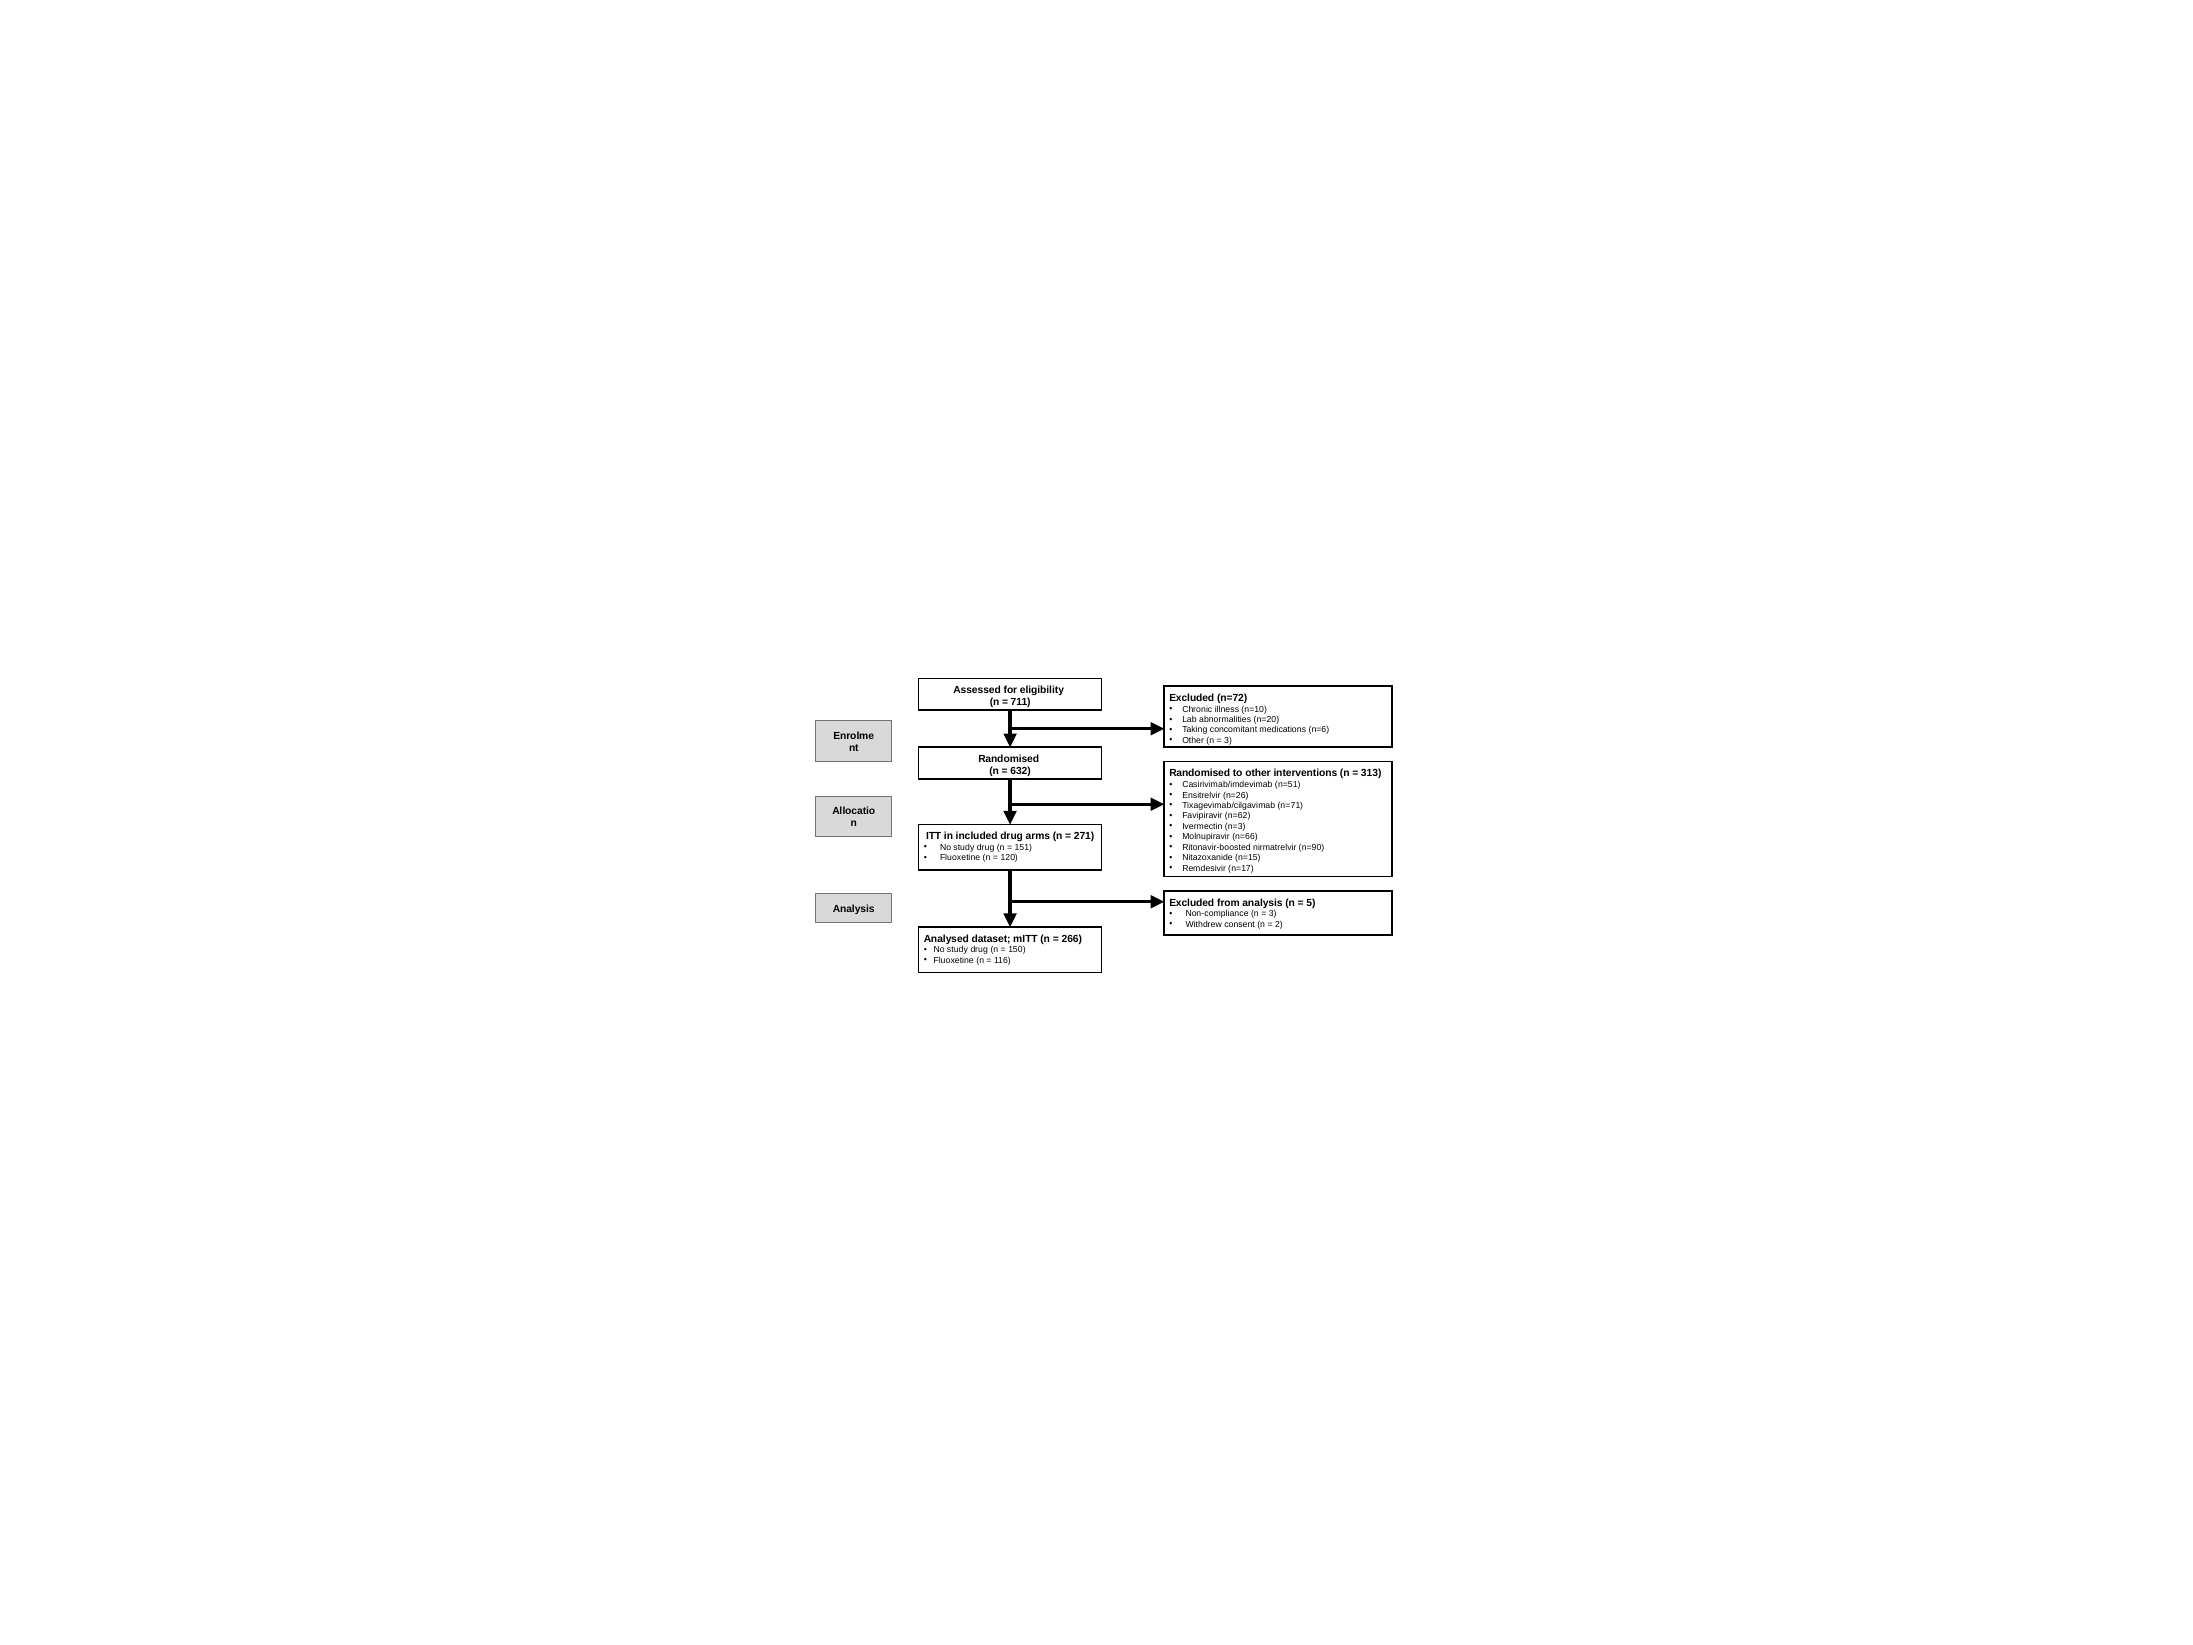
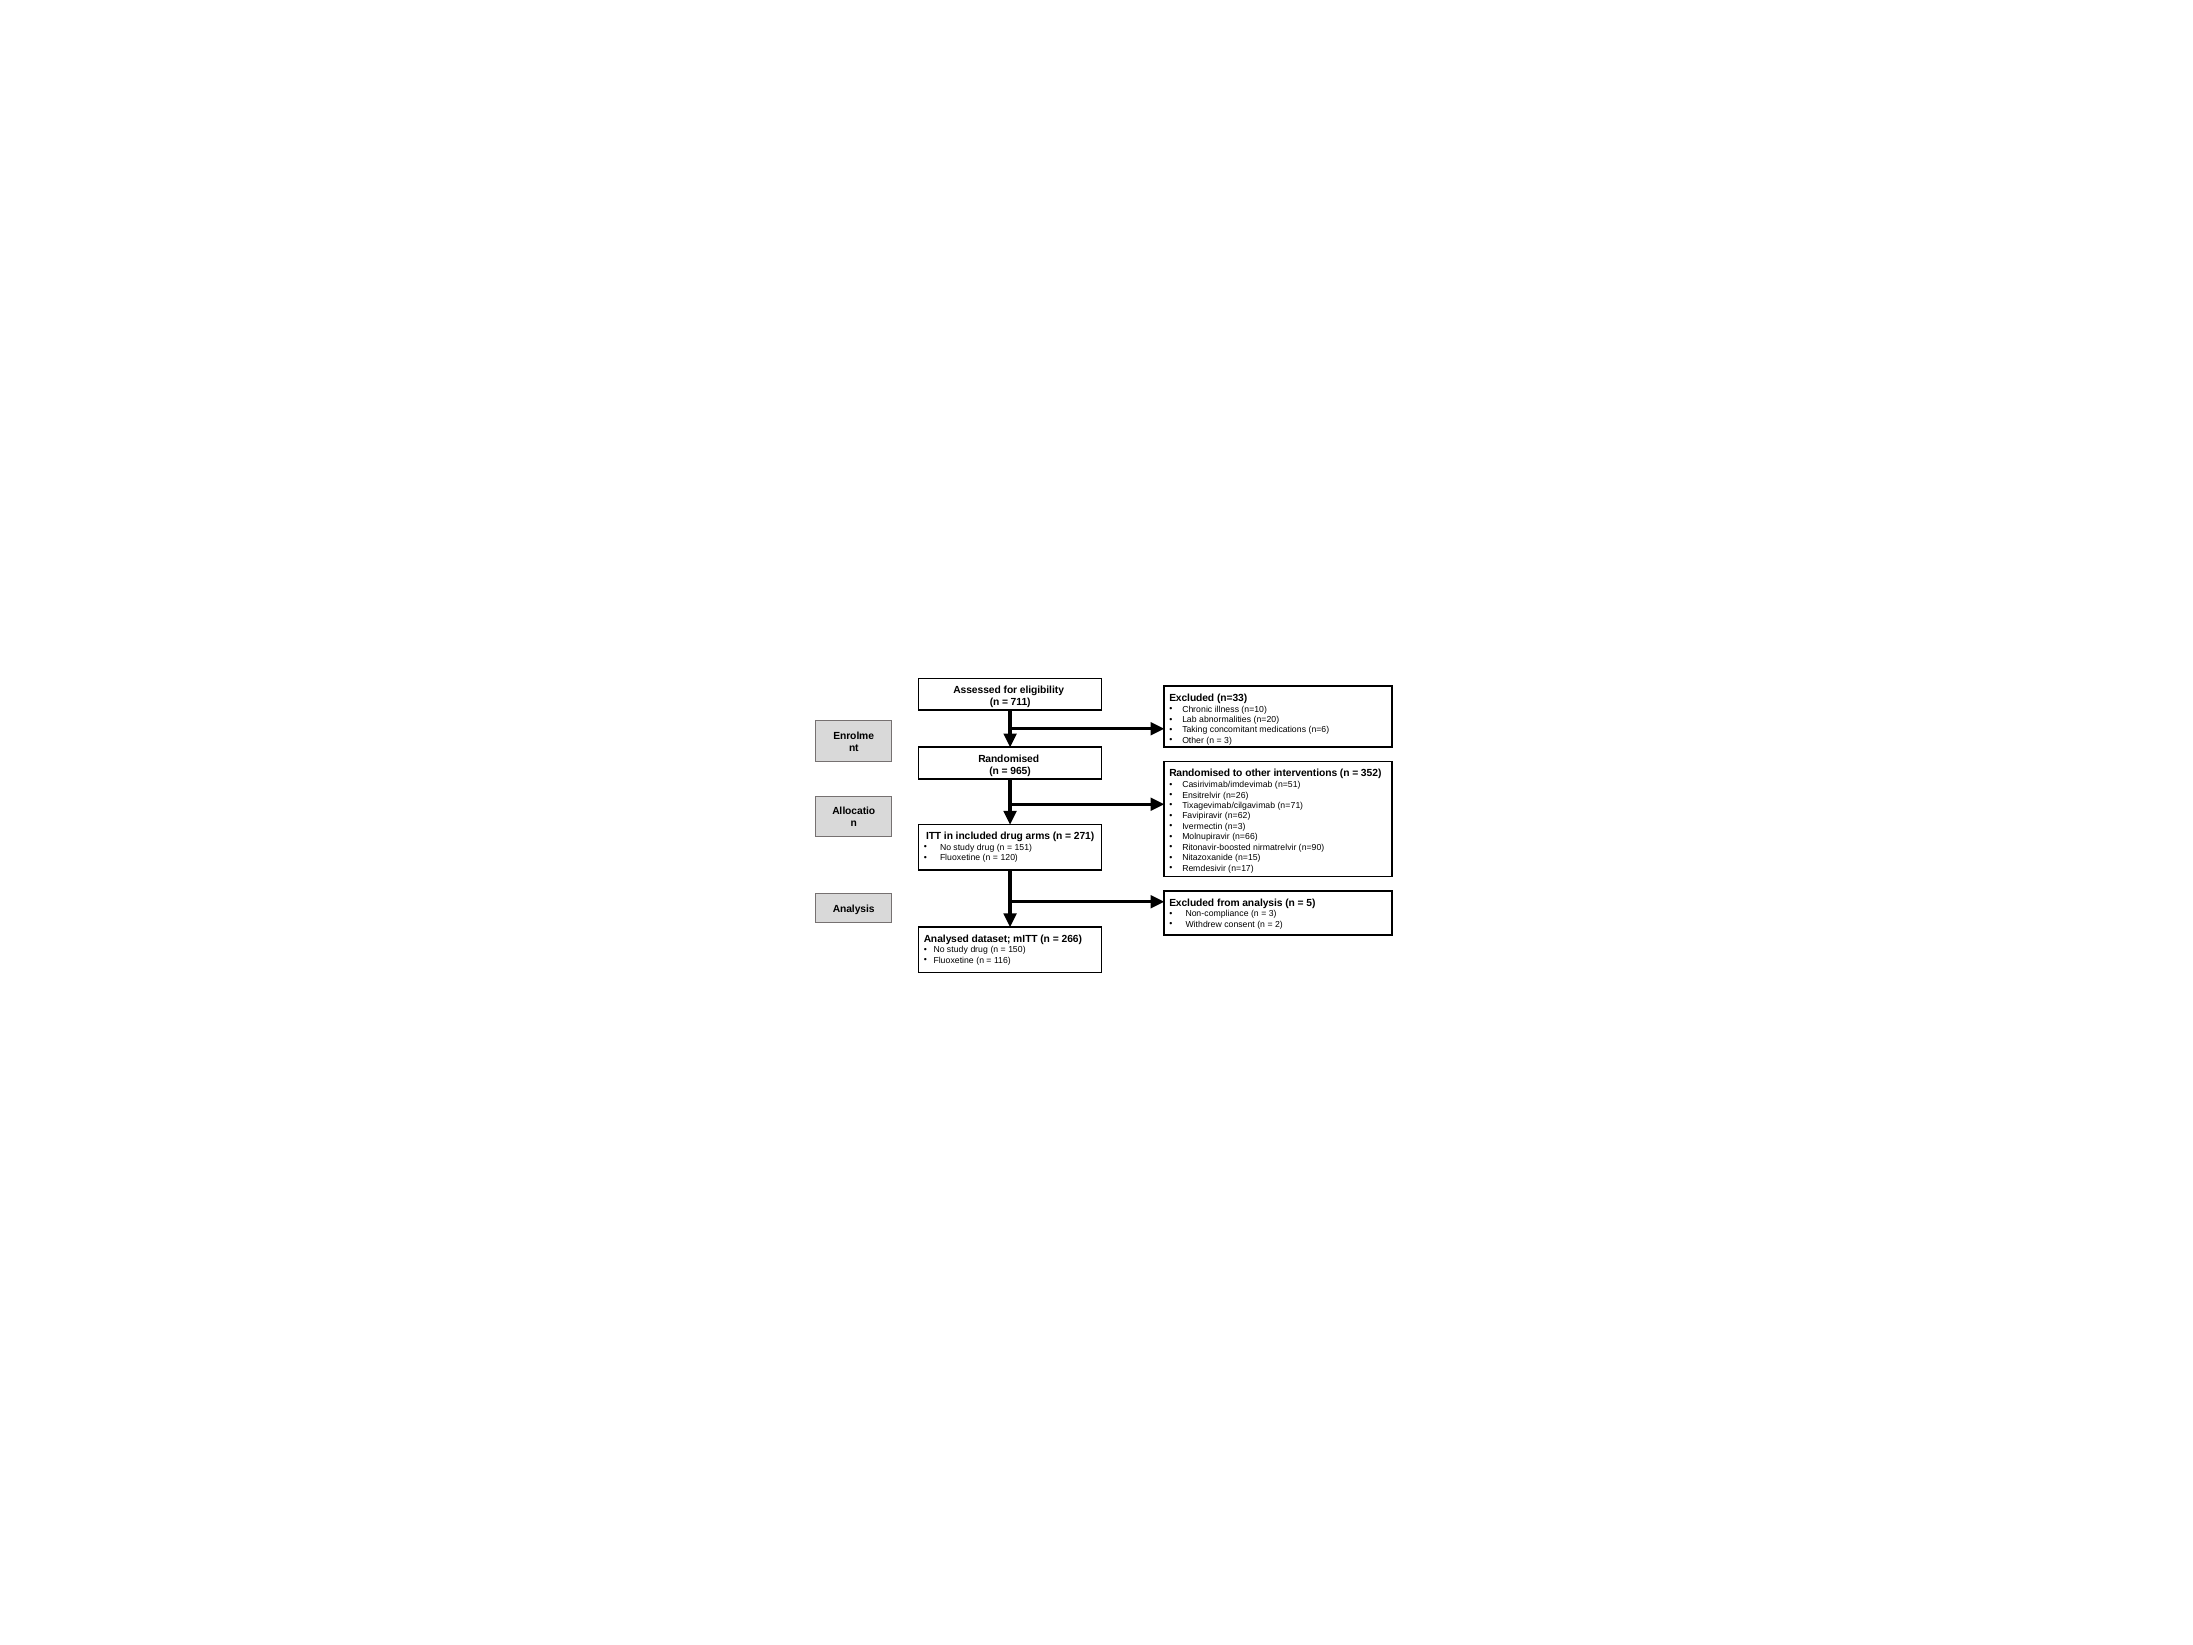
n=72: n=72 -> n=33 (1232, 698)
632: 632 -> 965 (1021, 771)
313: 313 -> 352 (1371, 773)
